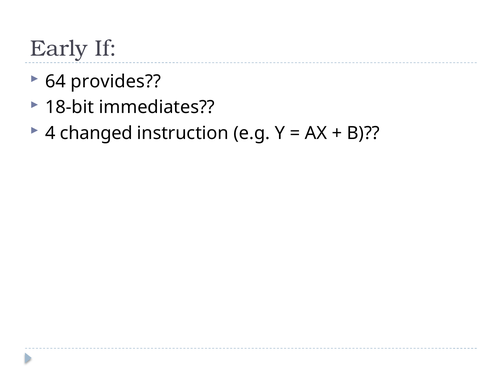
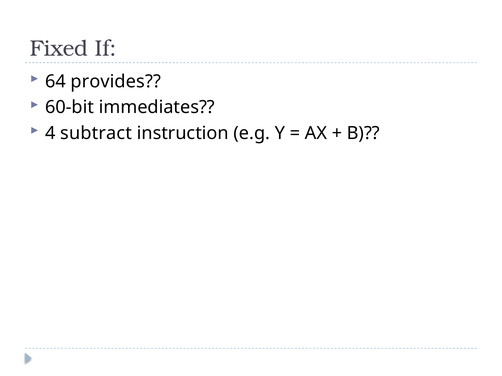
Early: Early -> Fixed (59, 48)
18-bit: 18-bit -> 60-bit (70, 107)
changed: changed -> subtract (96, 133)
